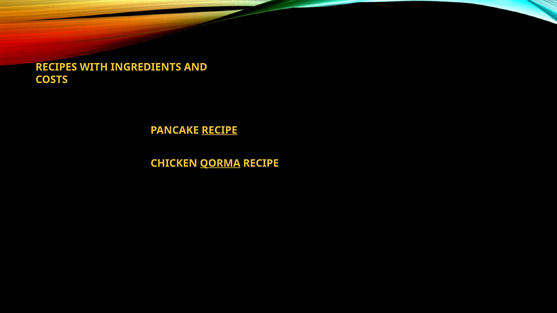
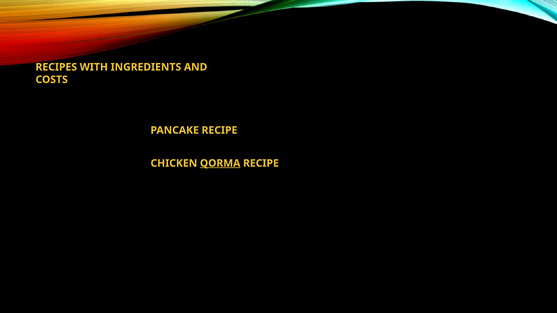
RECIPE underline: present -> none (219, 130)
